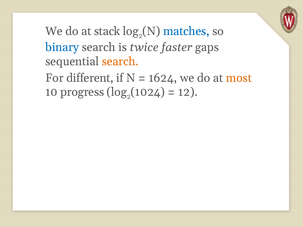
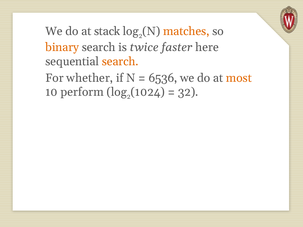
matches colour: blue -> orange (186, 31)
binary colour: blue -> orange (62, 47)
gaps: gaps -> here (207, 47)
different: different -> whether (90, 78)
1624: 1624 -> 6536 (163, 78)
progress: progress -> perform (82, 92)
12: 12 -> 32 (188, 92)
